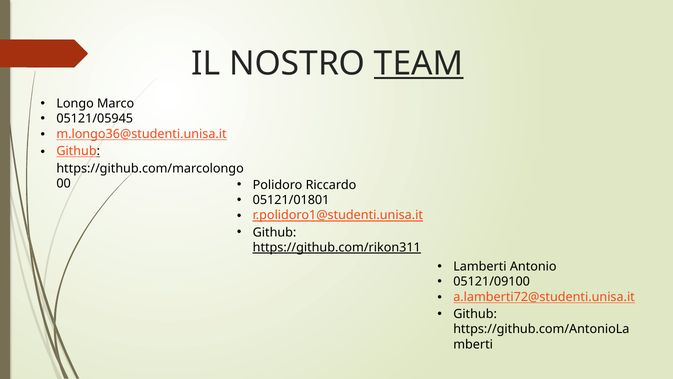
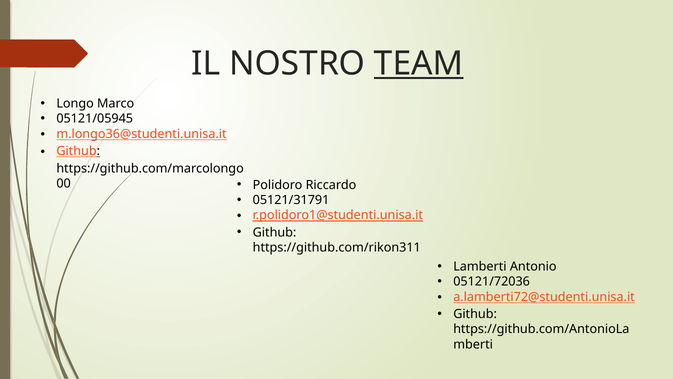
05121/01801: 05121/01801 -> 05121/31791 (291, 200)
https://github.com/rikon311 underline: present -> none (337, 247)
05121/09100: 05121/09100 -> 05121/72036 (492, 281)
